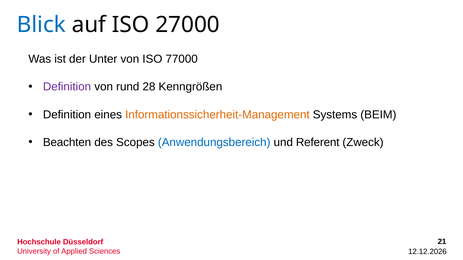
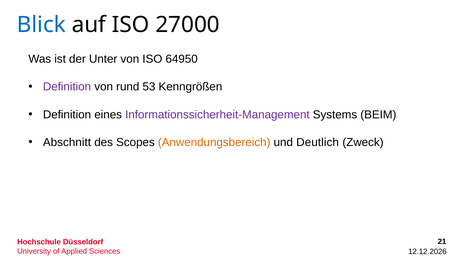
77000: 77000 -> 64950 (182, 59)
28: 28 -> 53 (149, 87)
Informationssicherheit-Management colour: orange -> purple (217, 115)
Beachten: Beachten -> Abschnitt (67, 143)
Anwendungsbereich colour: blue -> orange (214, 143)
Referent: Referent -> Deutlich (318, 143)
